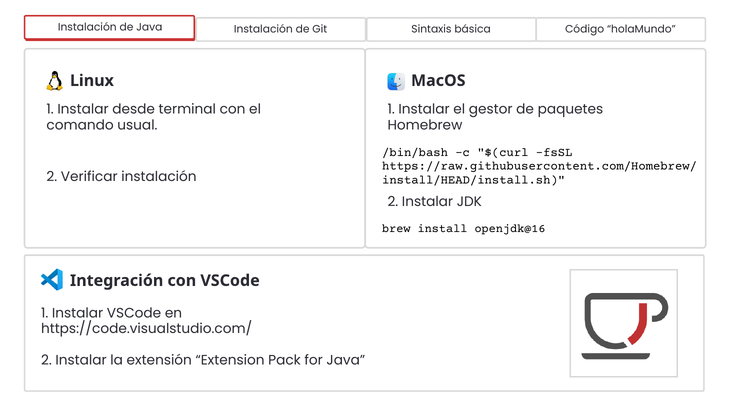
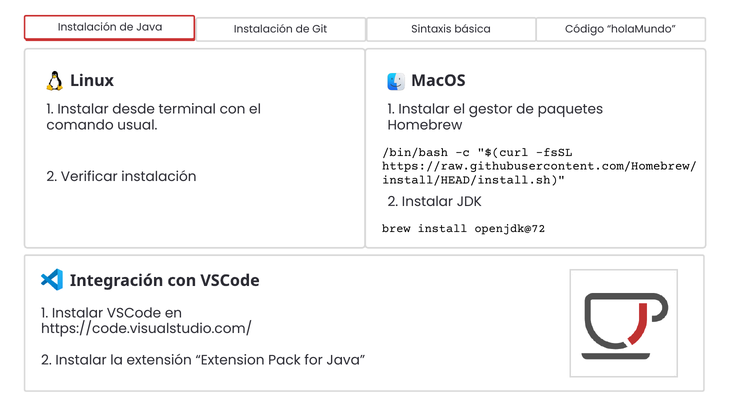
openjdk@16: openjdk@16 -> openjdk@72 (510, 228)
